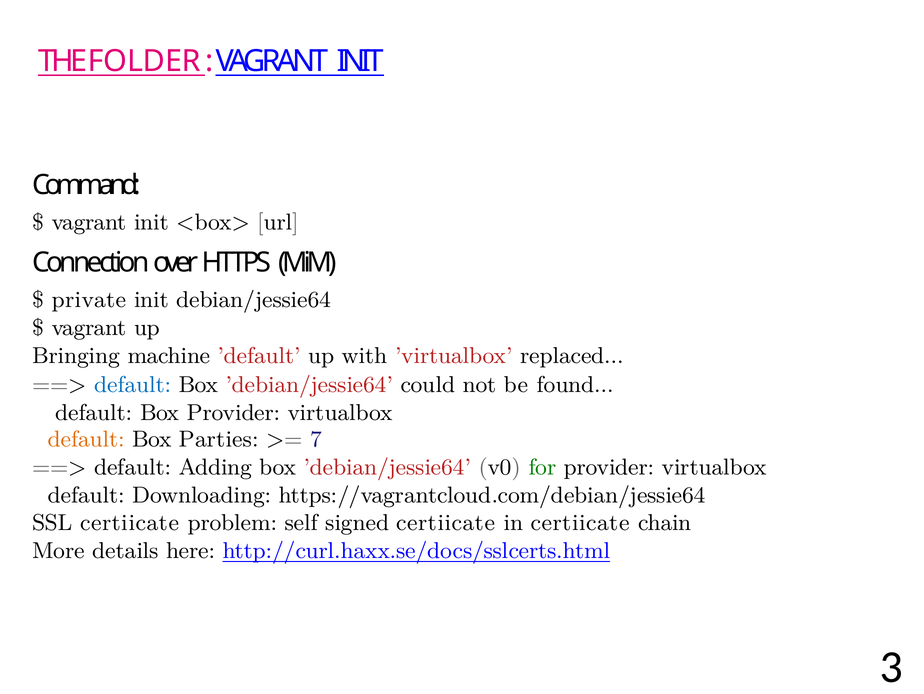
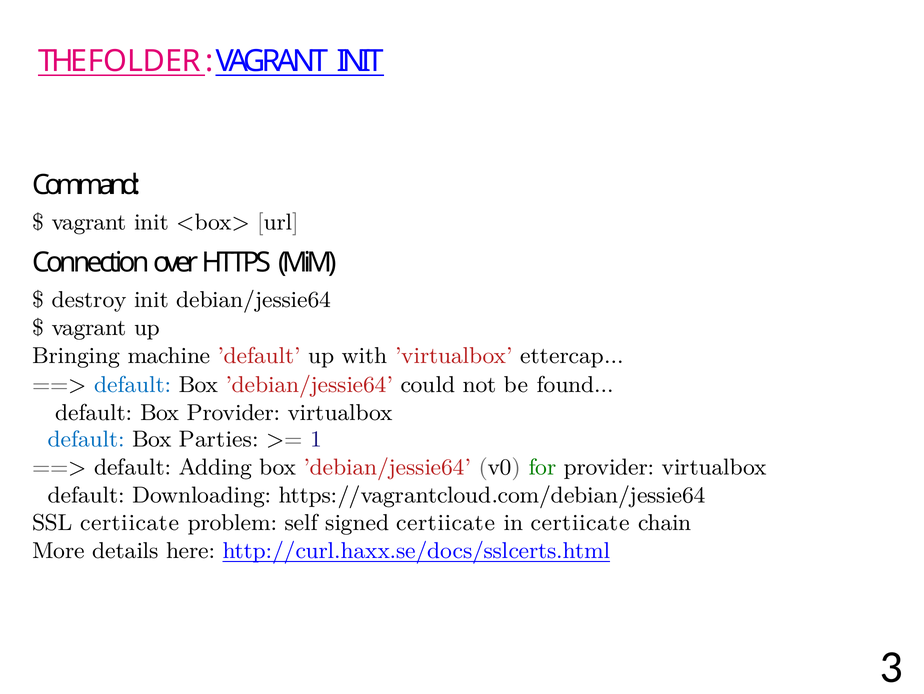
private: private -> destroy (89, 300)
replaced: replaced -> ettercap (572, 356)
default colour: orange -> blue (86, 439)
7: 7 -> 1 (316, 439)
